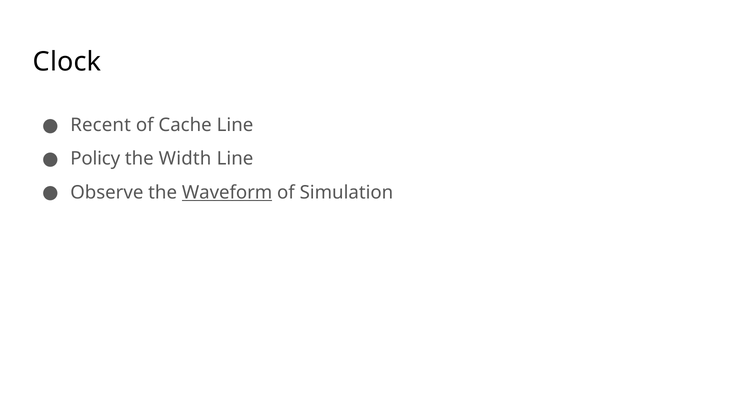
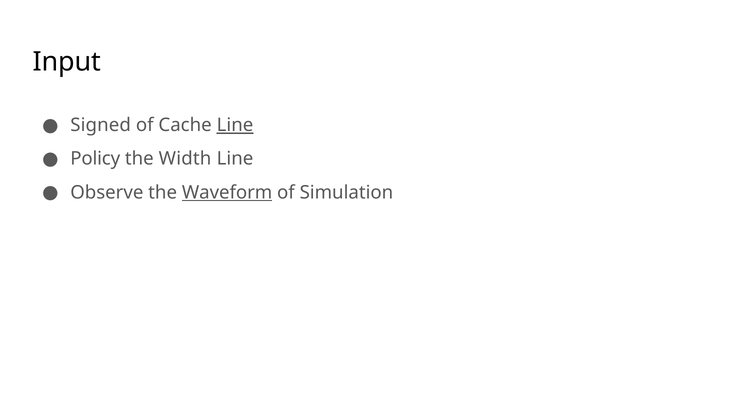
Clock: Clock -> Input (67, 62)
Recent: Recent -> Signed (101, 125)
Line underline: none -> present (235, 125)
